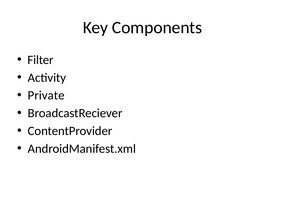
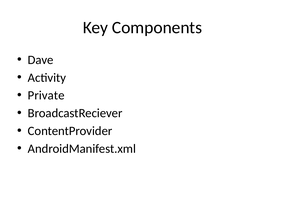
Filter: Filter -> Dave (41, 60)
